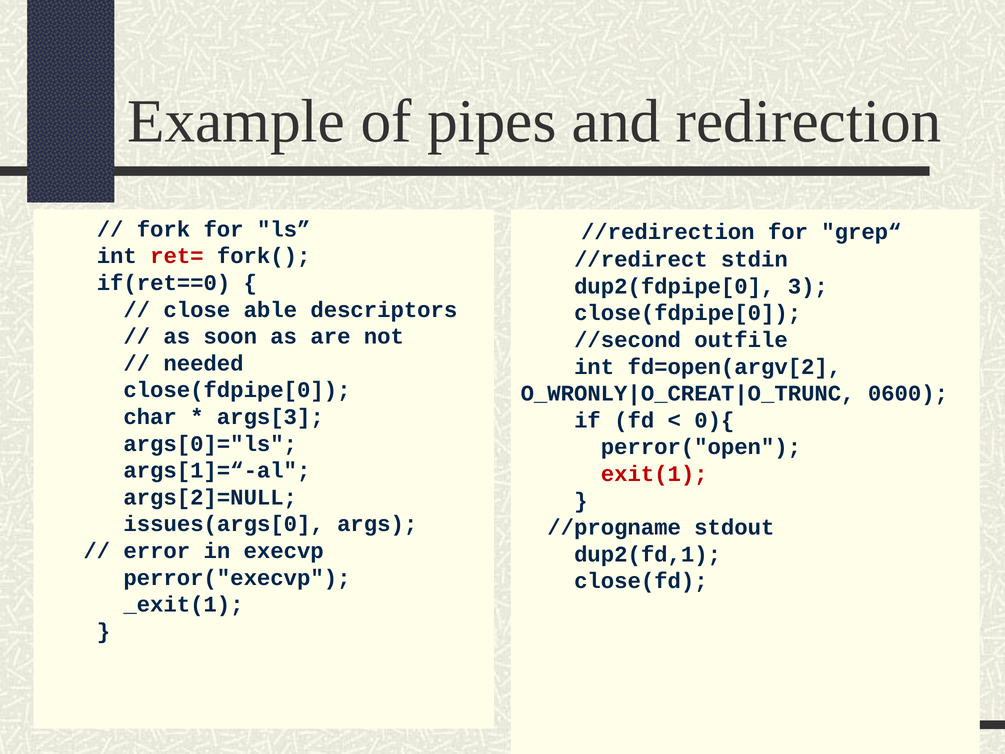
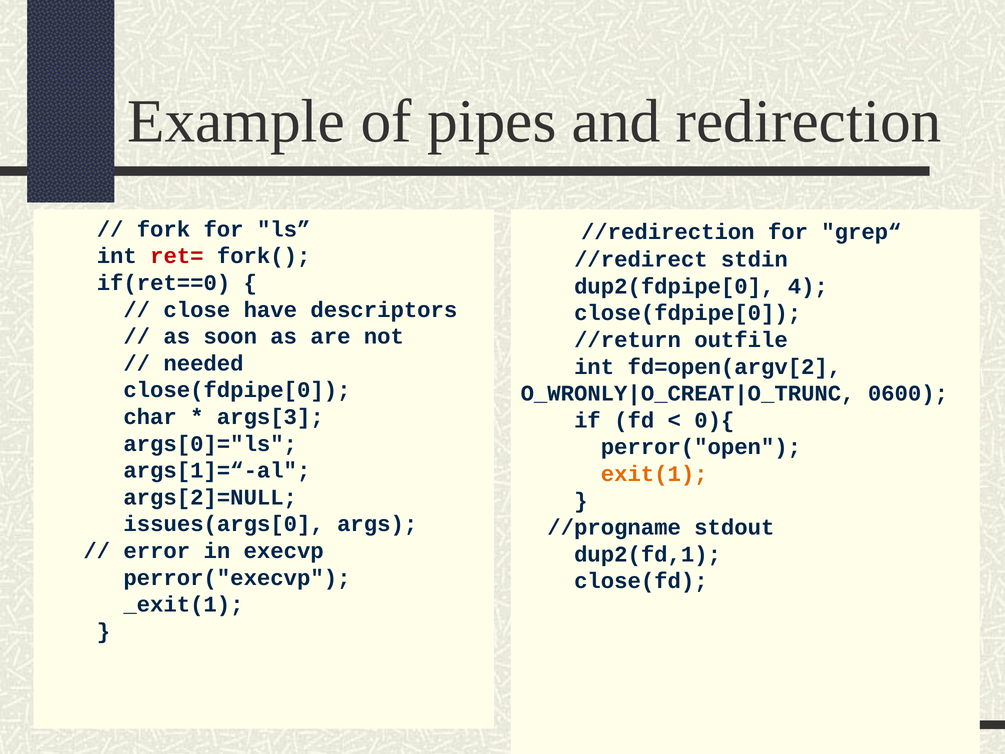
3: 3 -> 4 (808, 286)
able: able -> have (270, 310)
//second: //second -> //return (628, 340)
exit(1 colour: red -> orange (654, 474)
